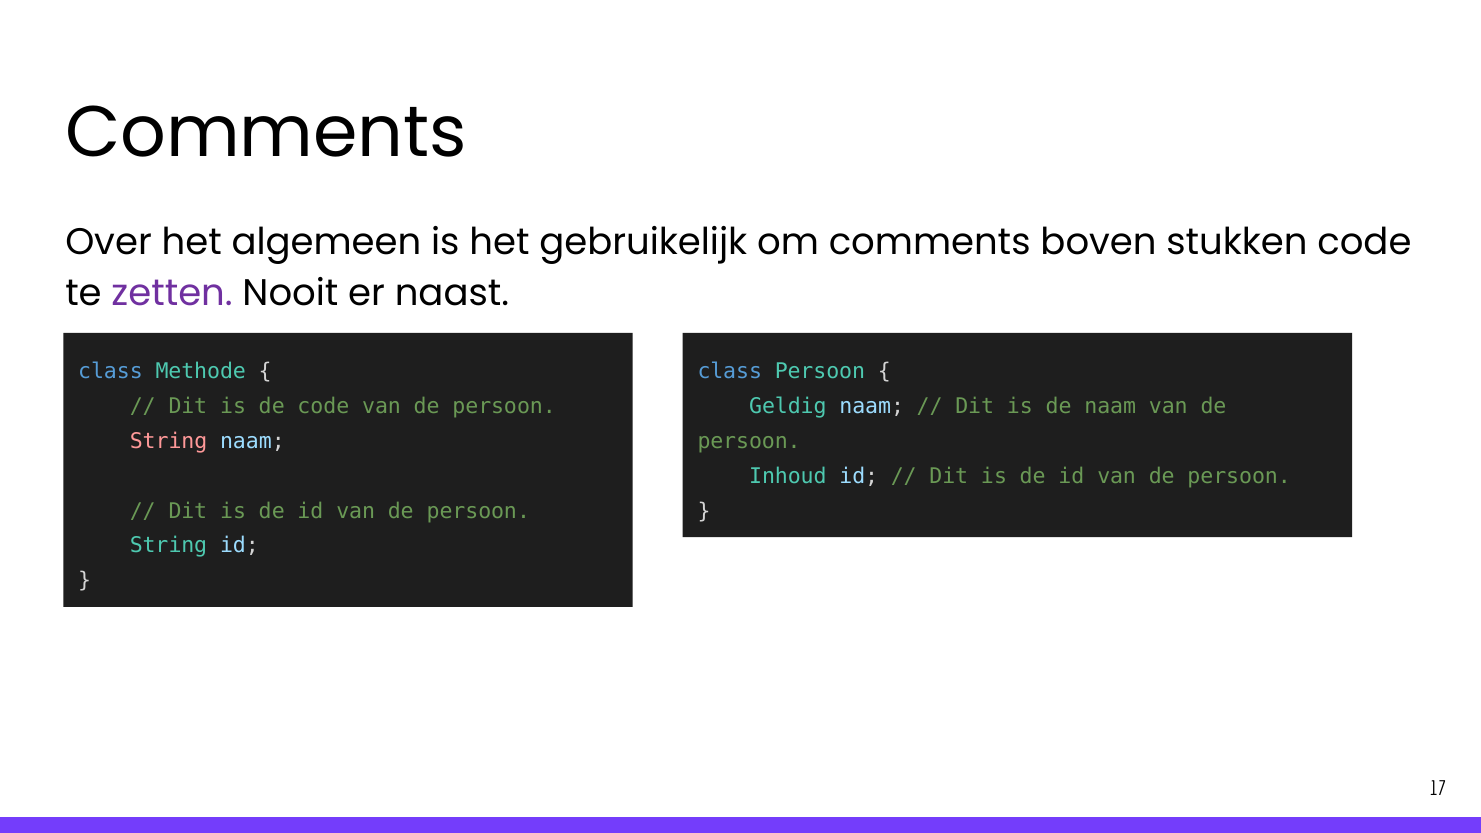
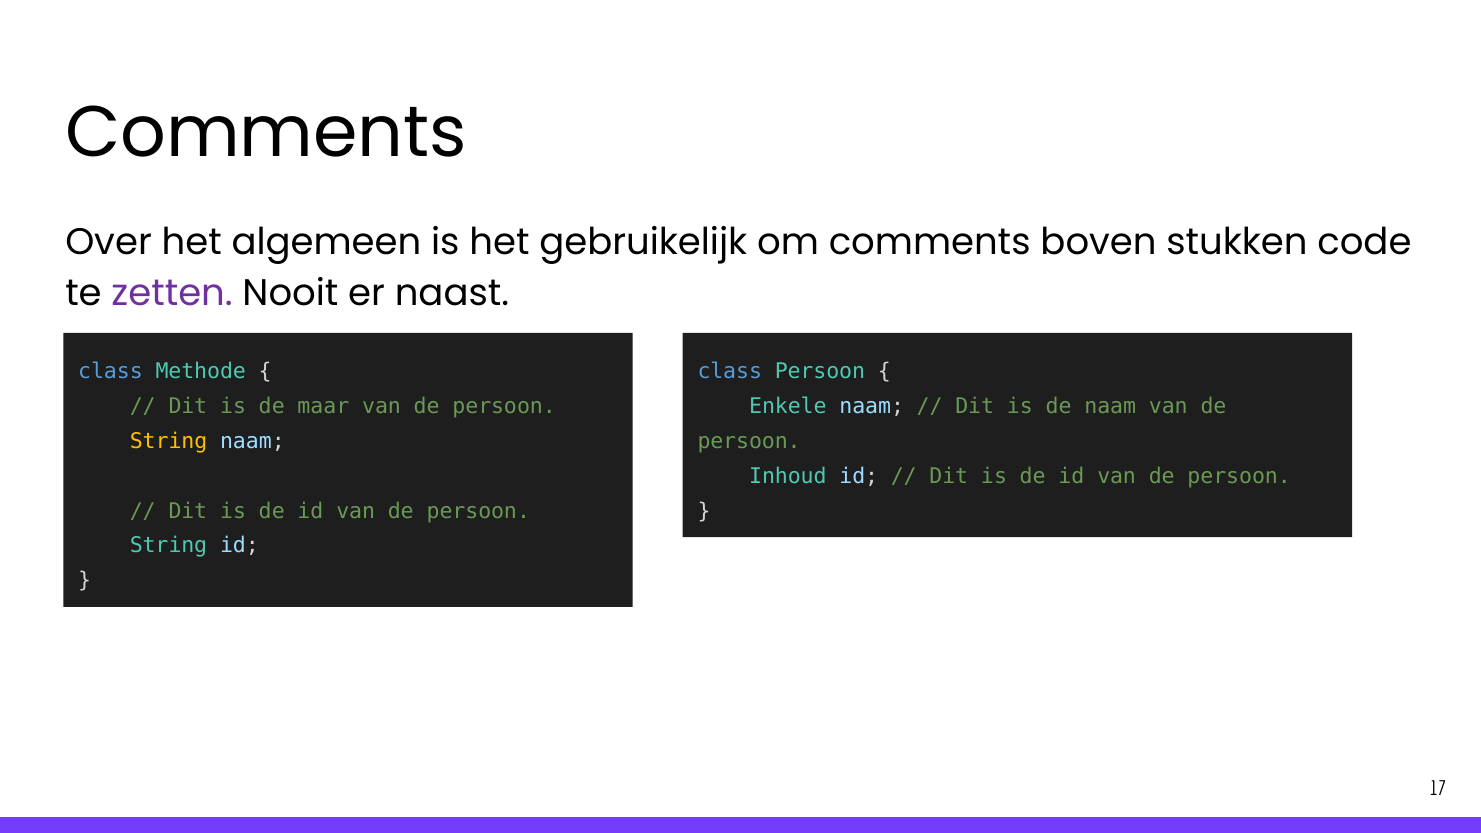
de code: code -> maar (323, 406)
Geldig: Geldig -> Enkele (788, 406)
String colour: pink -> yellow (169, 441)
